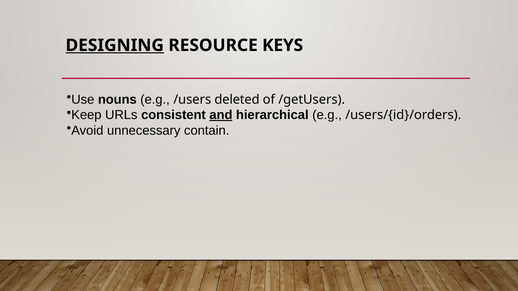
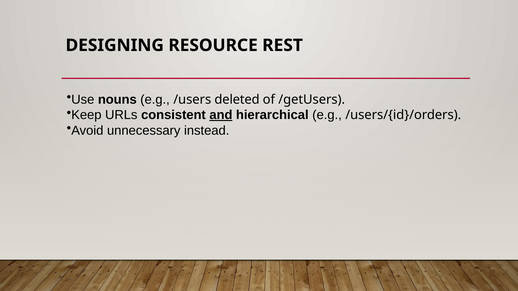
DESIGNING underline: present -> none (115, 45)
KEYS: KEYS -> REST (283, 45)
contain: contain -> instead (207, 131)
